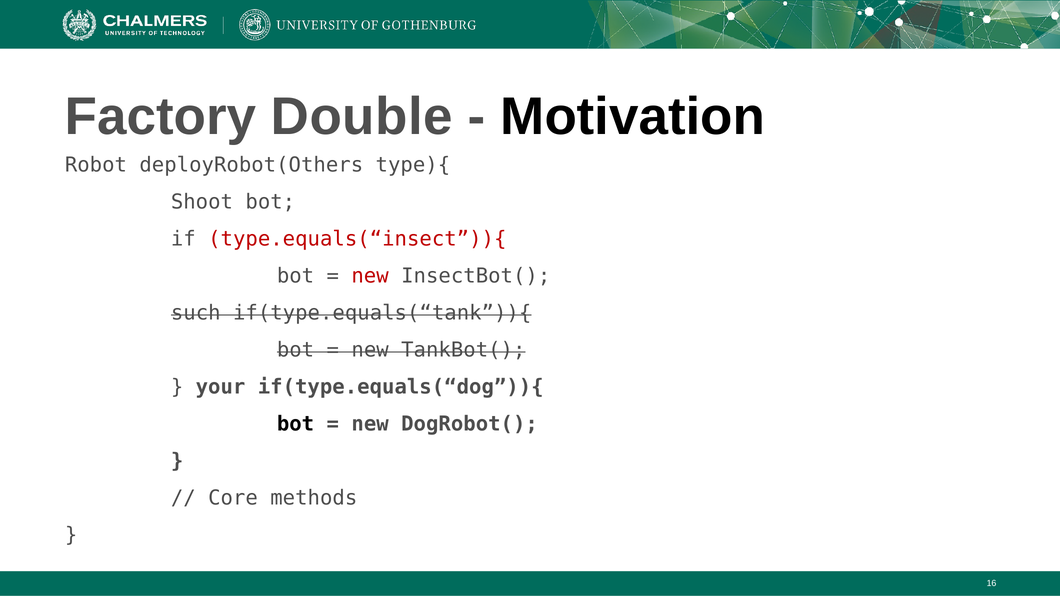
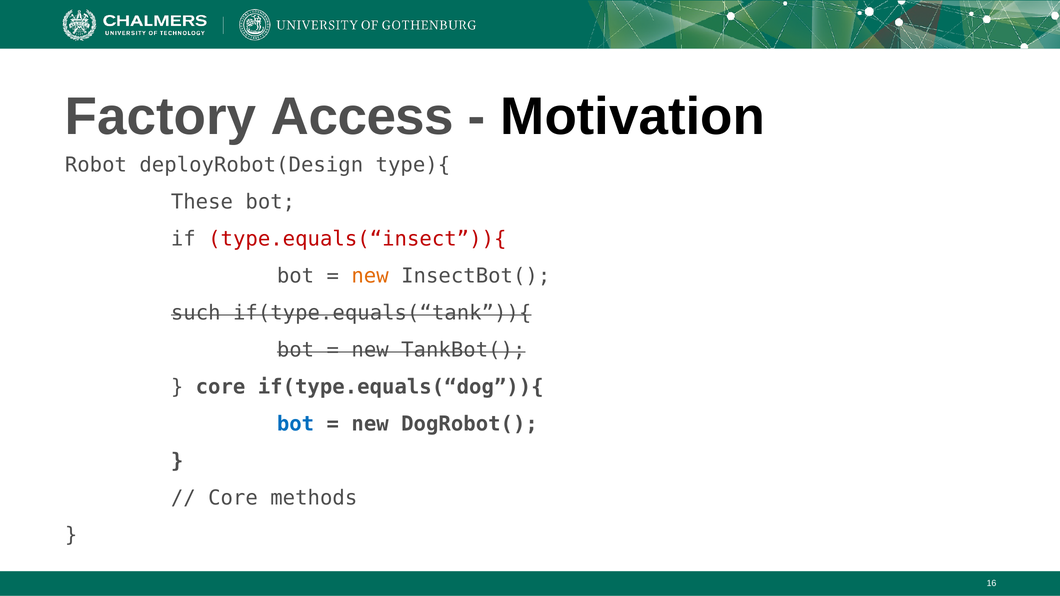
Double: Double -> Access (362, 117)
deployRobot(Others: deployRobot(Others -> deployRobot(Design (251, 165)
Shoot: Shoot -> These (202, 202)
new colour: red -> orange (370, 276)
your: your -> core (221, 387)
bot colour: black -> blue (296, 424)
